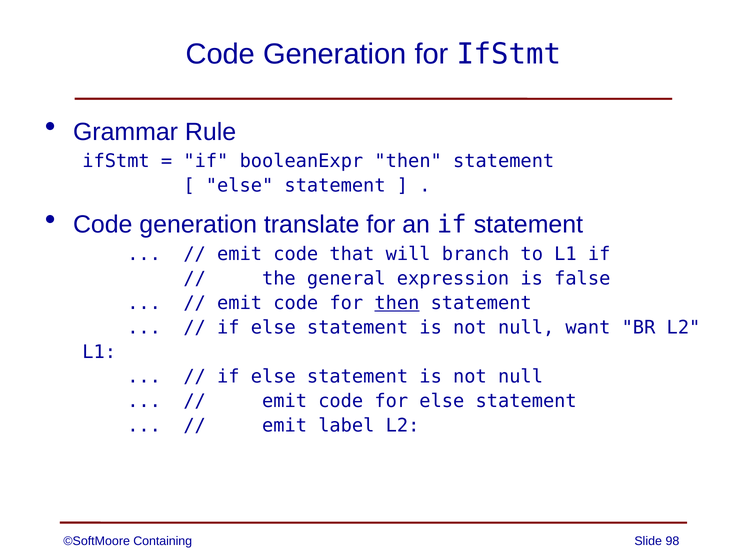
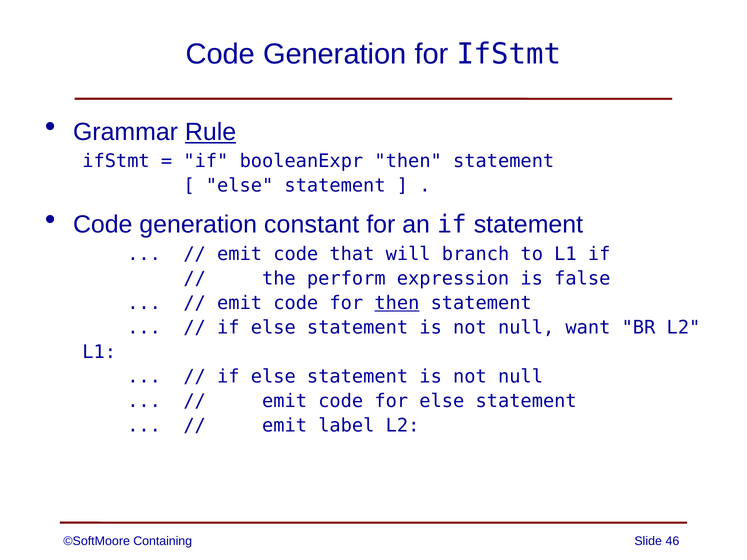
Rule underline: none -> present (211, 132)
translate: translate -> constant (312, 225)
general: general -> perform (346, 279)
98: 98 -> 46 (672, 541)
